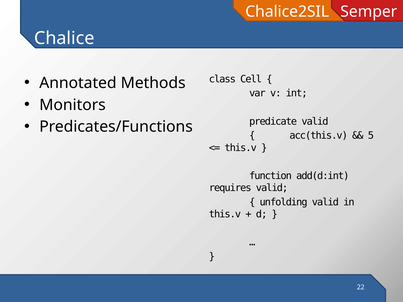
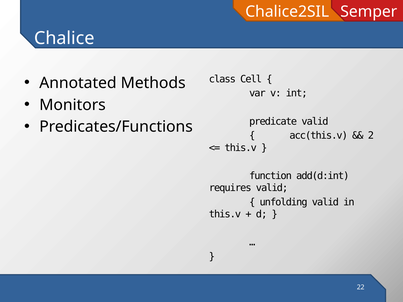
5: 5 -> 2 (371, 136)
